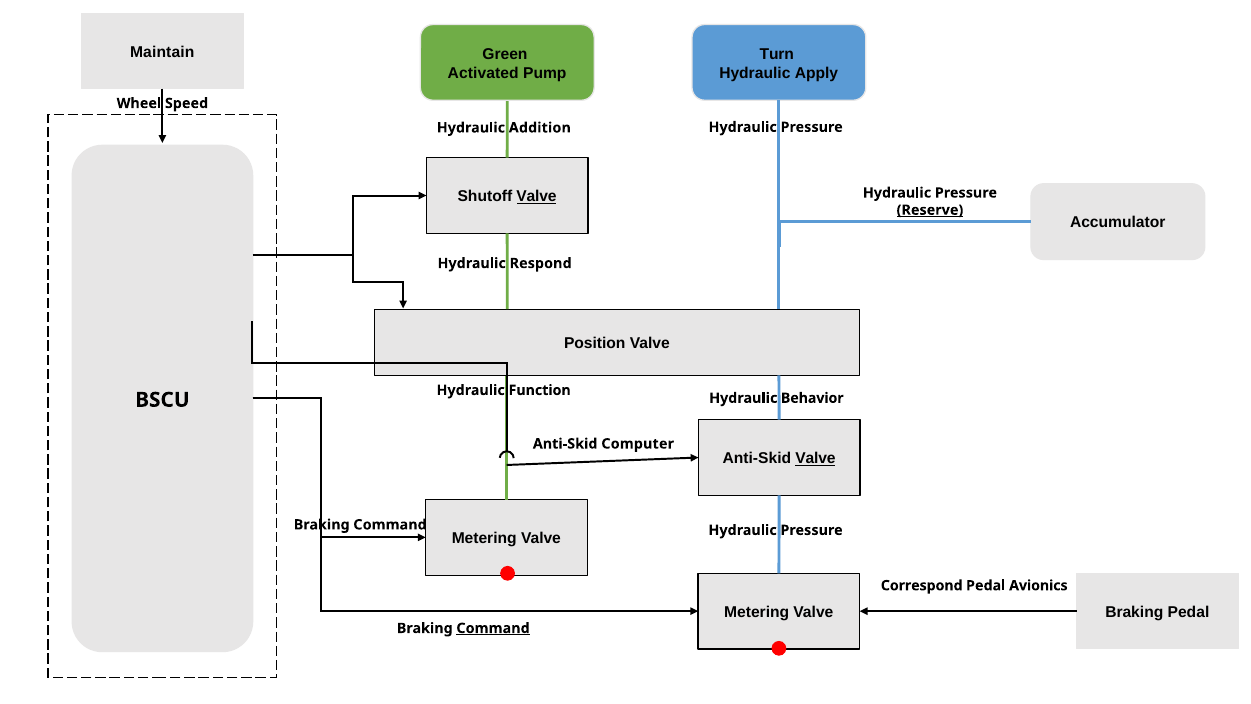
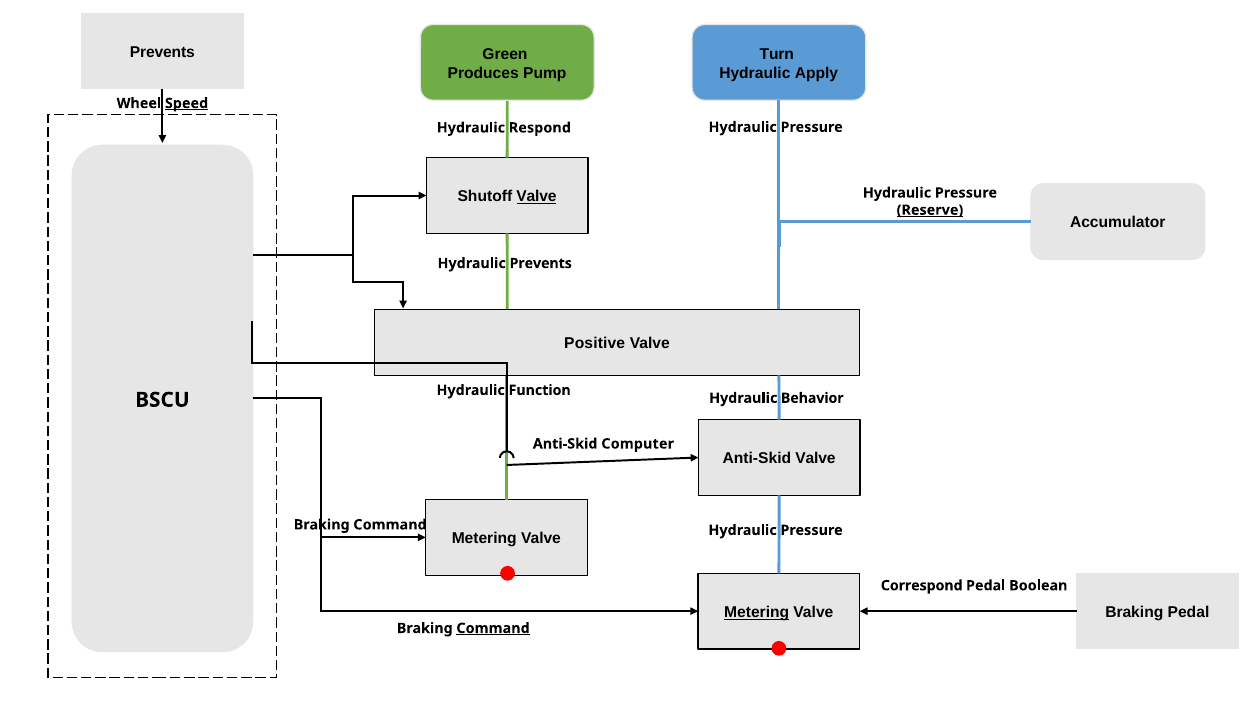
Maintain: Maintain -> Prevents (162, 52)
Activated: Activated -> Produces (483, 73)
Speed underline: none -> present (187, 103)
Addition: Addition -> Respond (540, 128)
Hydraulic Respond: Respond -> Prevents (541, 263)
Position: Position -> Positive (595, 343)
Valve underline: present -> none (815, 458)
Avionics: Avionics -> Boolean (1038, 585)
Metering underline: none -> present (757, 612)
